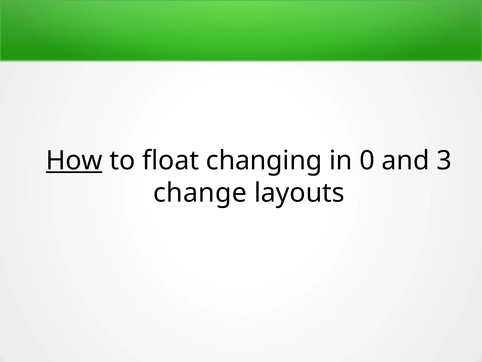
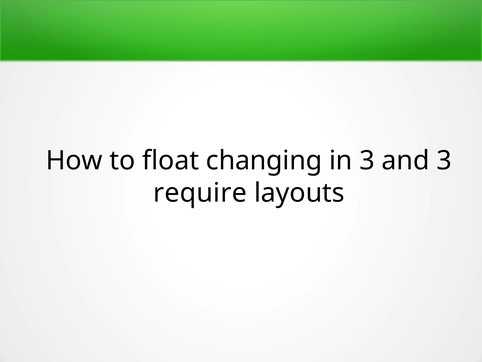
How underline: present -> none (74, 161)
in 0: 0 -> 3 (367, 161)
change: change -> require (200, 193)
